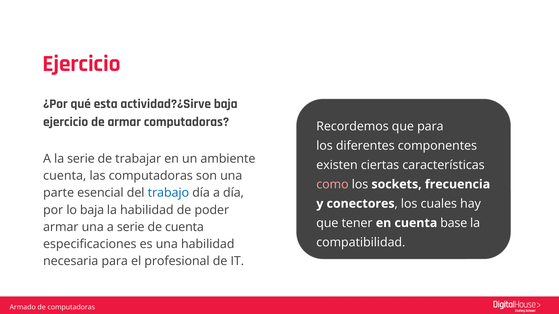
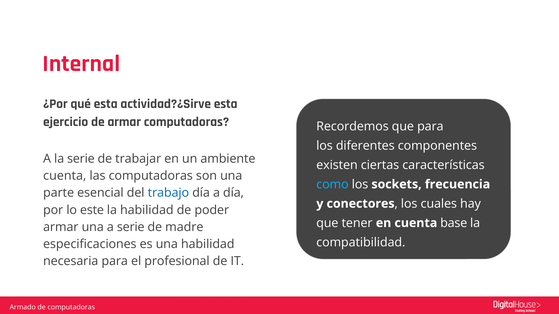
Ejercicio: Ejercicio -> Internal (81, 64)
actividad?¿Sirve baja: baja -> esta (226, 104)
como colour: pink -> light blue (332, 185)
lo baja: baja -> este (92, 210)
de cuenta: cuenta -> madre (184, 227)
